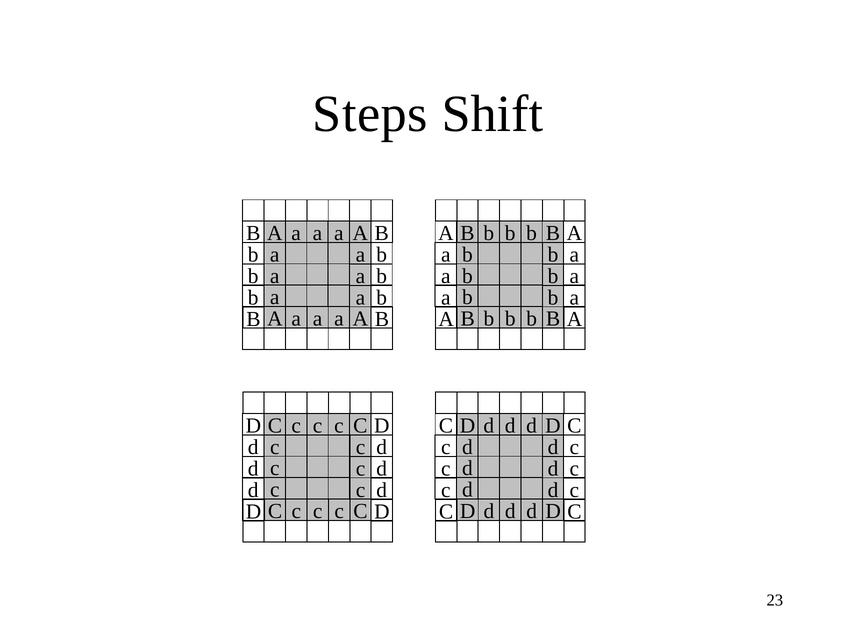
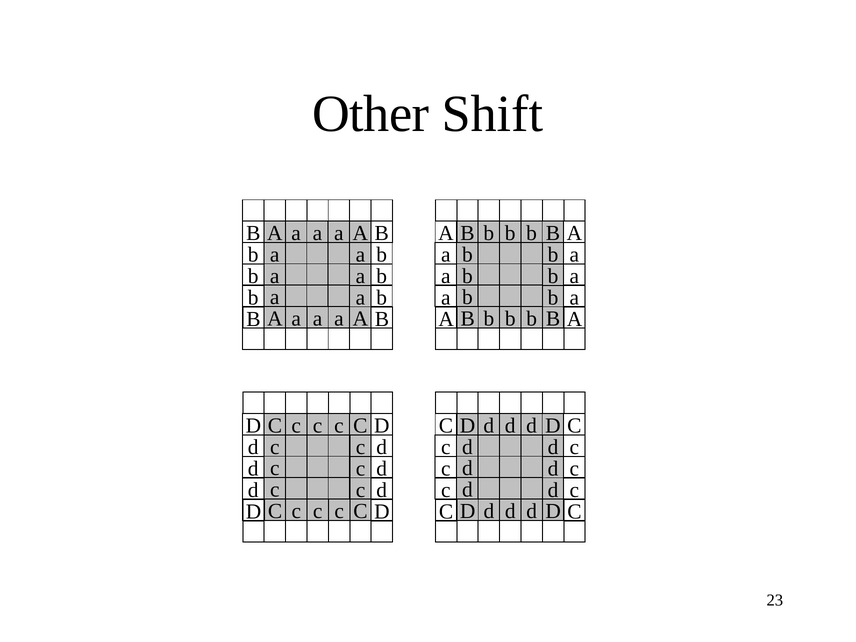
Steps: Steps -> Other (371, 114)
